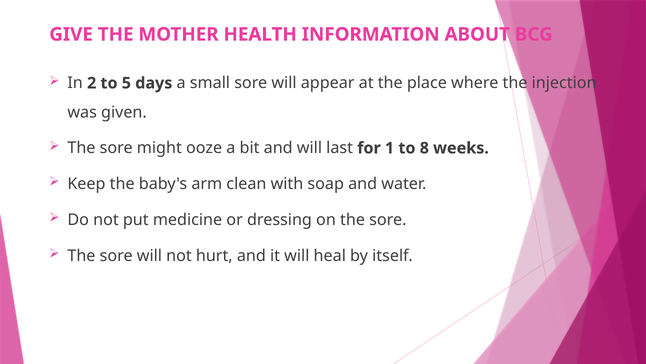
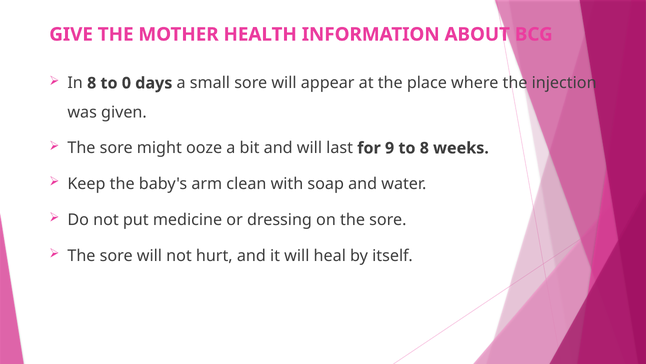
In 2: 2 -> 8 (92, 83)
5: 5 -> 0 (126, 83)
1: 1 -> 9 (390, 148)
